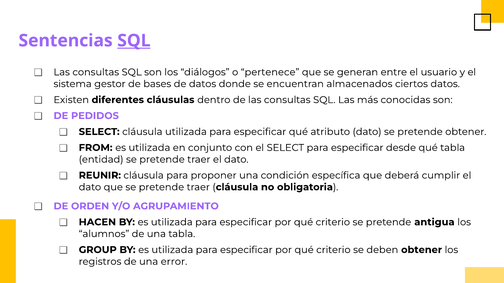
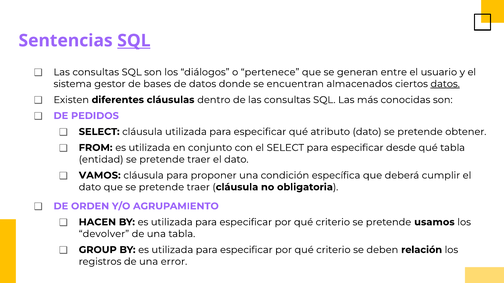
datos underline: none -> present (445, 84)
REUNIR: REUNIR -> VAMOS (100, 176)
antigua: antigua -> usamos (434, 222)
alumnos: alumnos -> devolver (104, 234)
deben obtener: obtener -> relación (422, 250)
